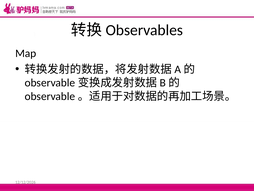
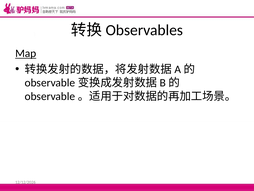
Map underline: none -> present (26, 53)
